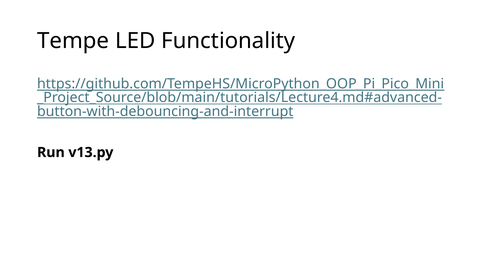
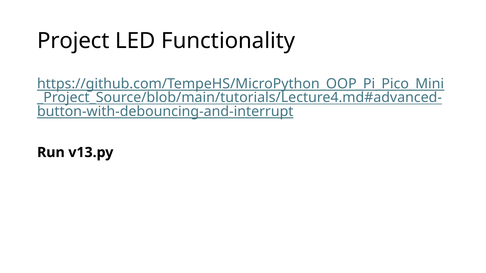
Tempe: Tempe -> Project (73, 41)
